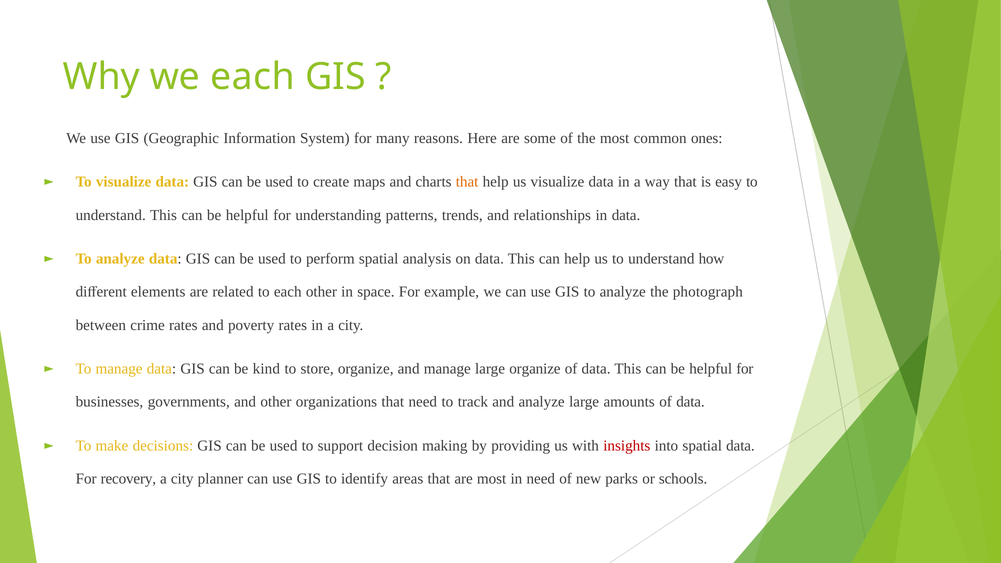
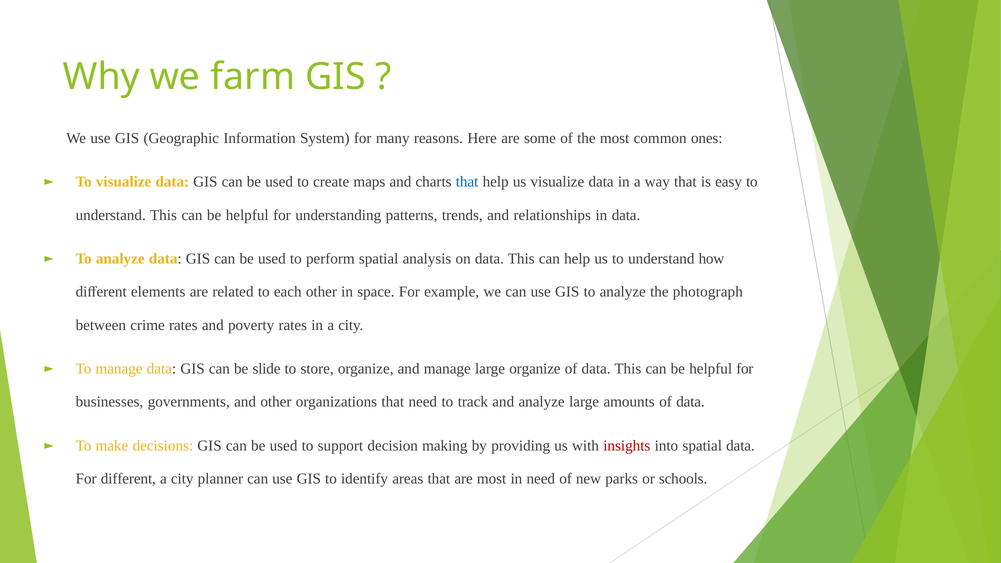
we each: each -> farm (253, 77)
that colour: orange -> blue (467, 182)
kind: kind -> slide (267, 369)
recovery: recovery -> different (128, 479)
